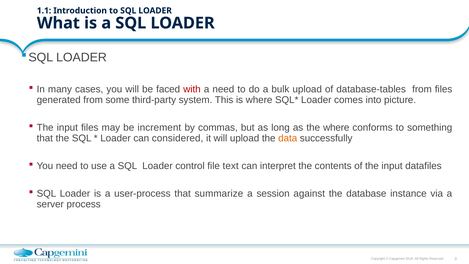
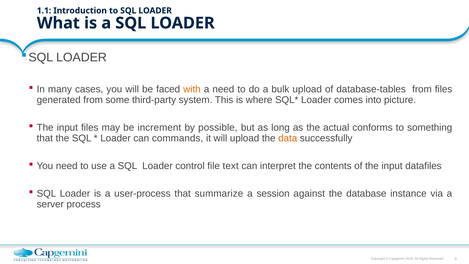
with colour: red -> orange (192, 89)
commas: commas -> possible (218, 128)
the where: where -> actual (336, 128)
considered: considered -> commands (178, 138)
